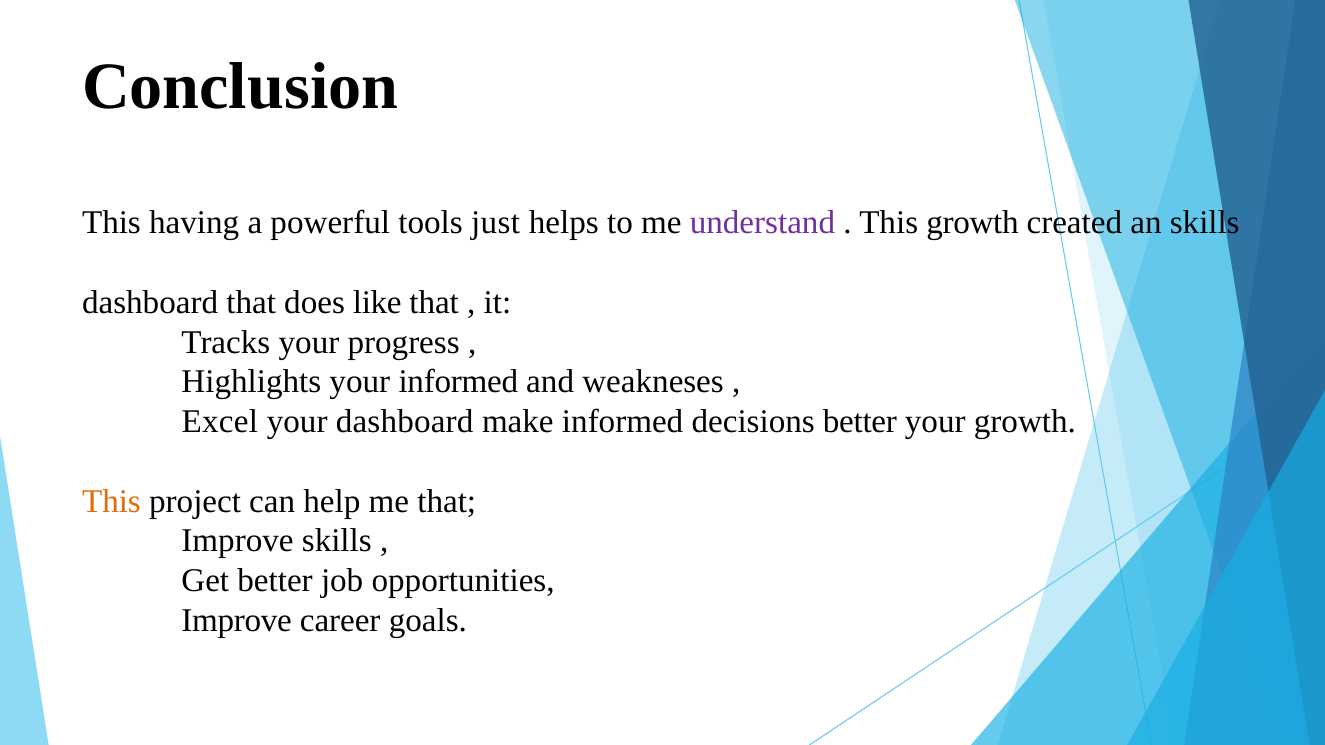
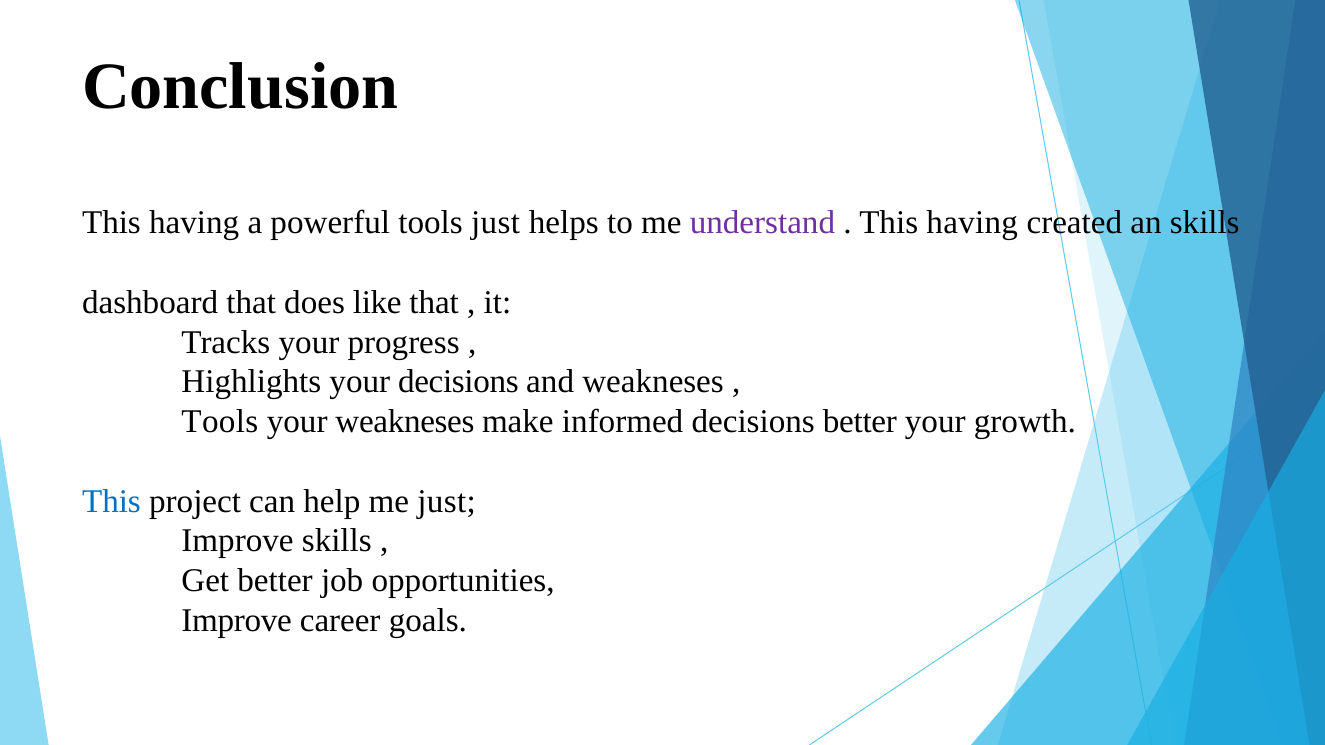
growth: growth -> having (972, 223)
your informed: informed -> decisions (458, 382)
Excel: Excel -> Tools (220, 422)
your dashboard: dashboard -> weakneses (405, 422)
This colour: orange -> blue (111, 501)
me that: that -> just (447, 501)
